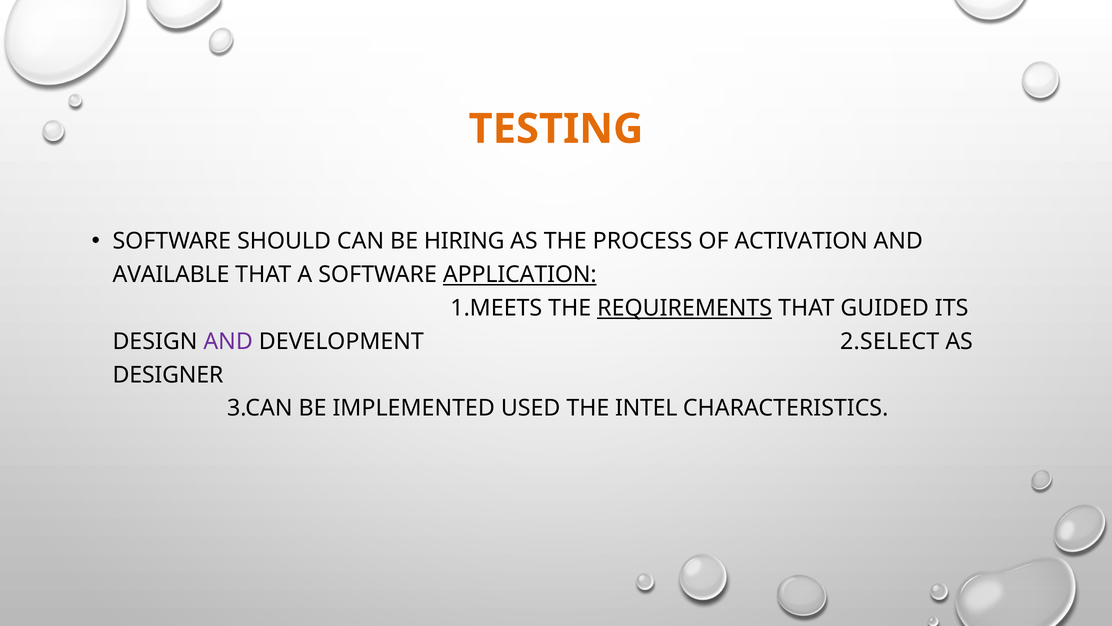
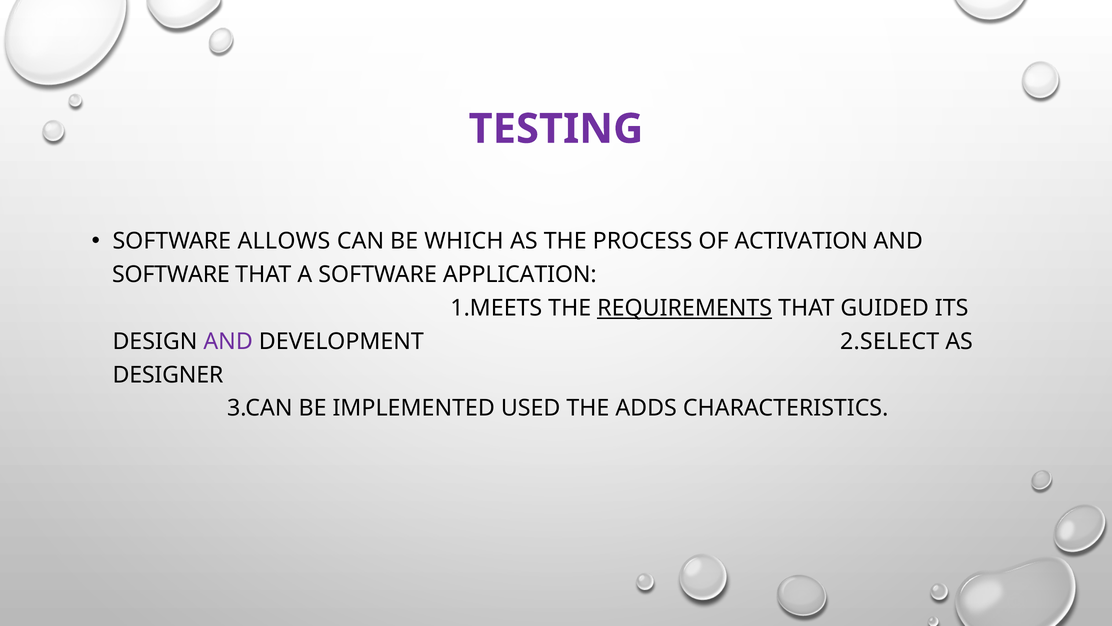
TESTING colour: orange -> purple (556, 129)
SHOULD: SHOULD -> ALLOWS (284, 241)
HIRING: HIRING -> WHICH (464, 241)
AVAILABLE: AVAILABLE -> SOFTWARE (171, 274)
APPLICATION underline: present -> none (520, 274)
INTEL: INTEL -> ADDS (646, 408)
